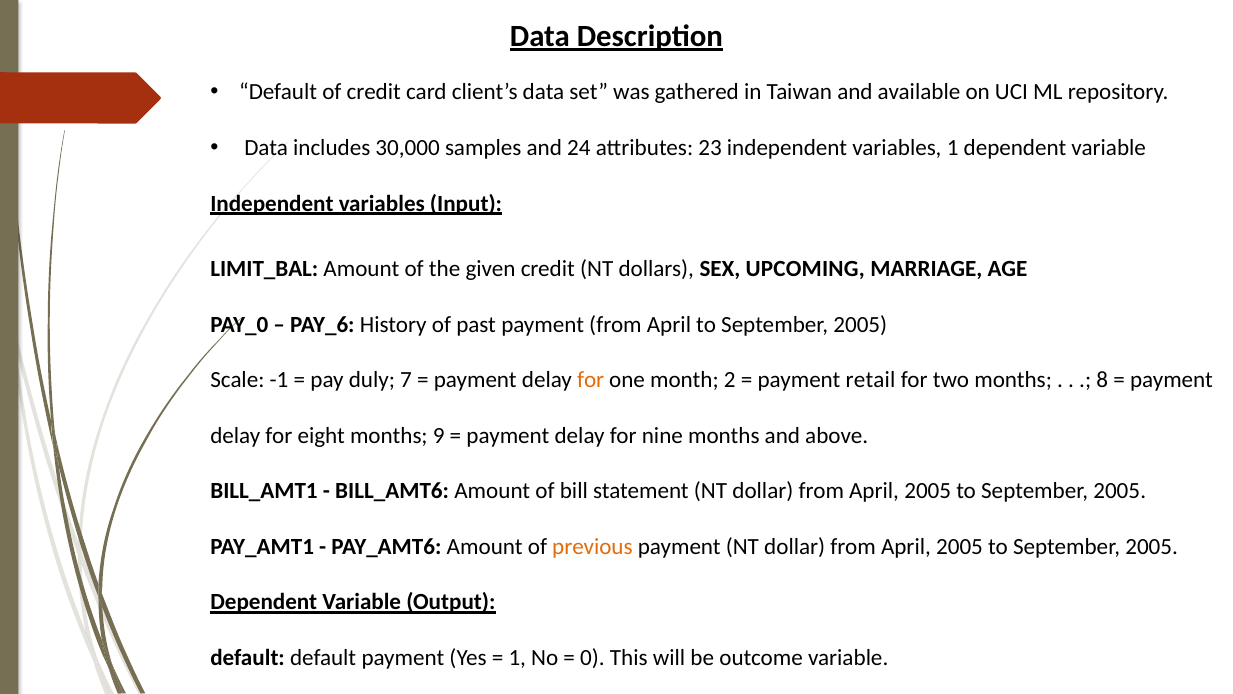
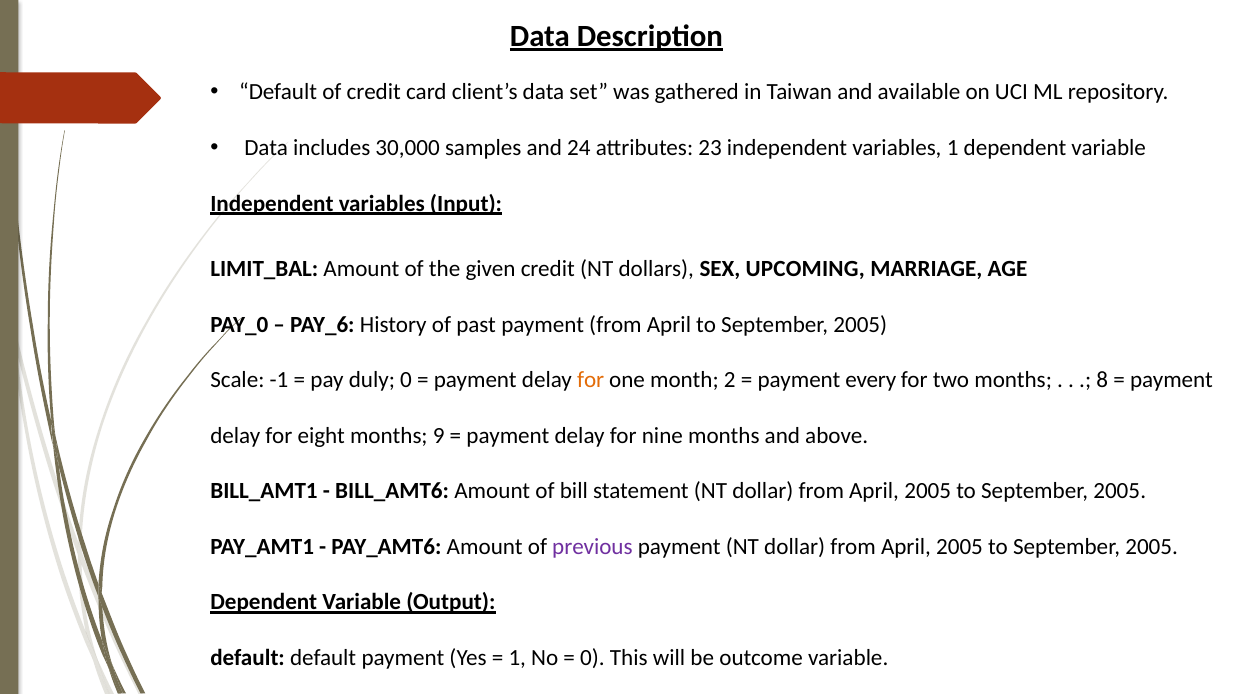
duly 7: 7 -> 0 (406, 380)
retail: retail -> every (871, 380)
previous colour: orange -> purple (592, 546)
